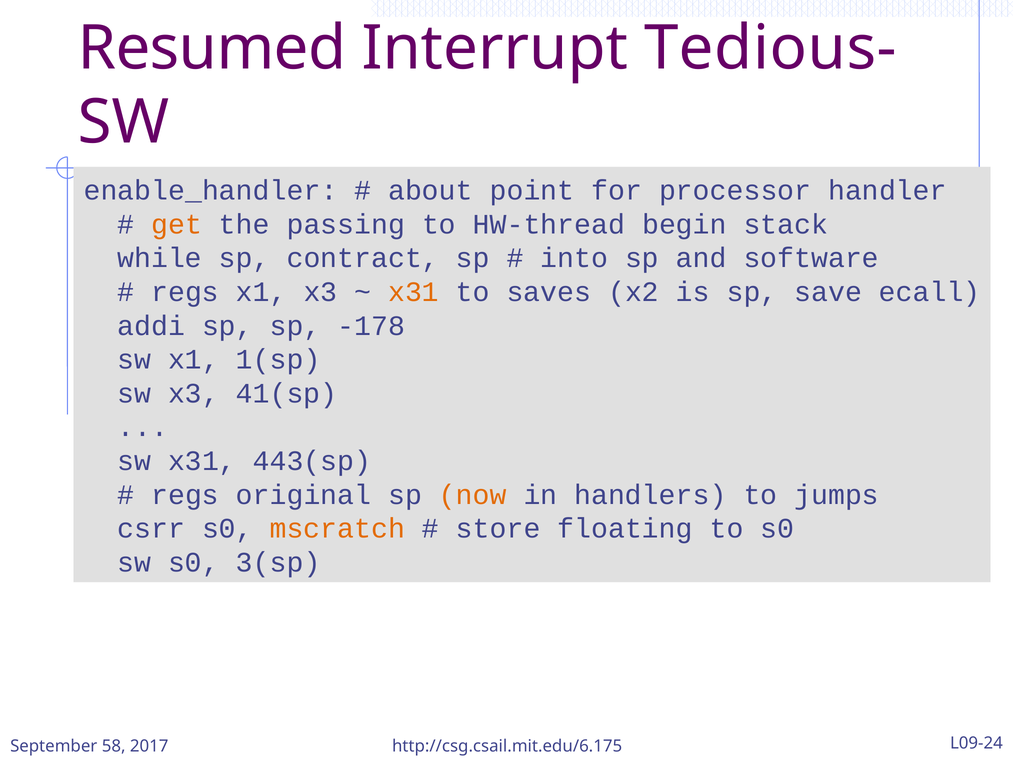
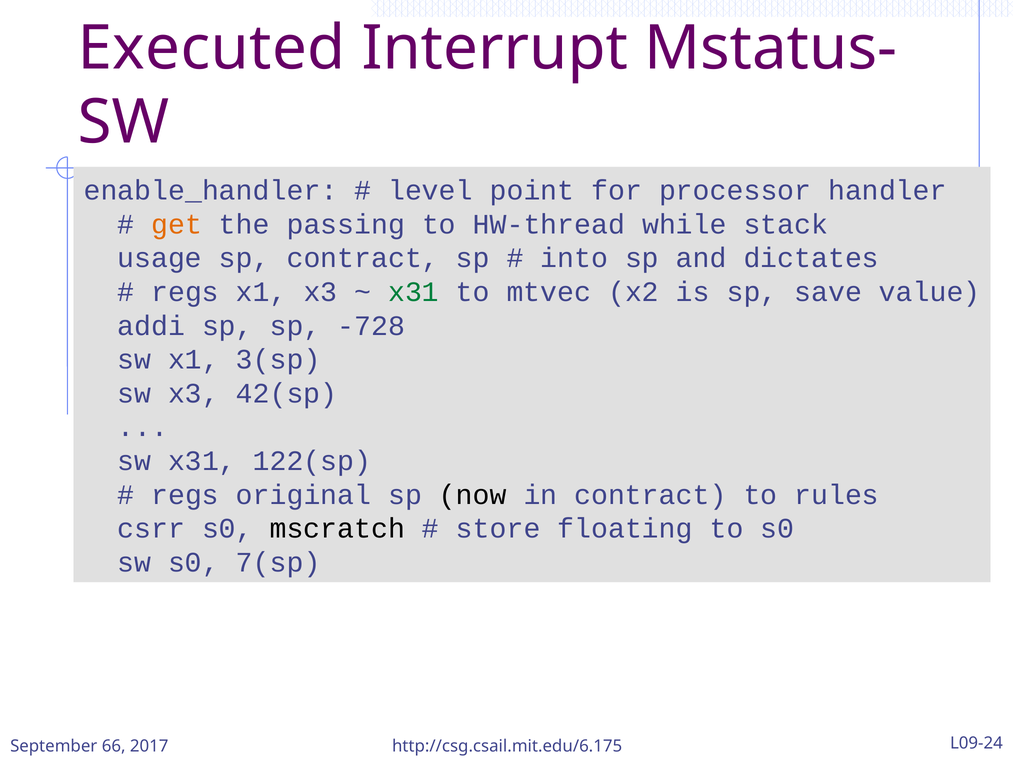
Resumed: Resumed -> Executed (211, 48)
Tedious-: Tedious- -> Mstatus- (771, 48)
about: about -> level (430, 191)
begin: begin -> while (684, 224)
while: while -> usage (160, 258)
software: software -> dictates (811, 258)
x31 colour: orange -> green (413, 292)
saves: saves -> mtvec (549, 292)
ecall: ecall -> value (930, 292)
-178: -178 -> -728 (371, 326)
1(sp: 1(sp -> 3(sp (278, 359)
41(sp: 41(sp -> 42(sp (287, 393)
443(sp: 443(sp -> 122(sp (312, 461)
now colour: orange -> black (473, 495)
in handlers: handlers -> contract (650, 495)
jumps: jumps -> rules (837, 495)
mscratch colour: orange -> black (337, 528)
3(sp: 3(sp -> 7(sp (278, 562)
58: 58 -> 66 (114, 746)
